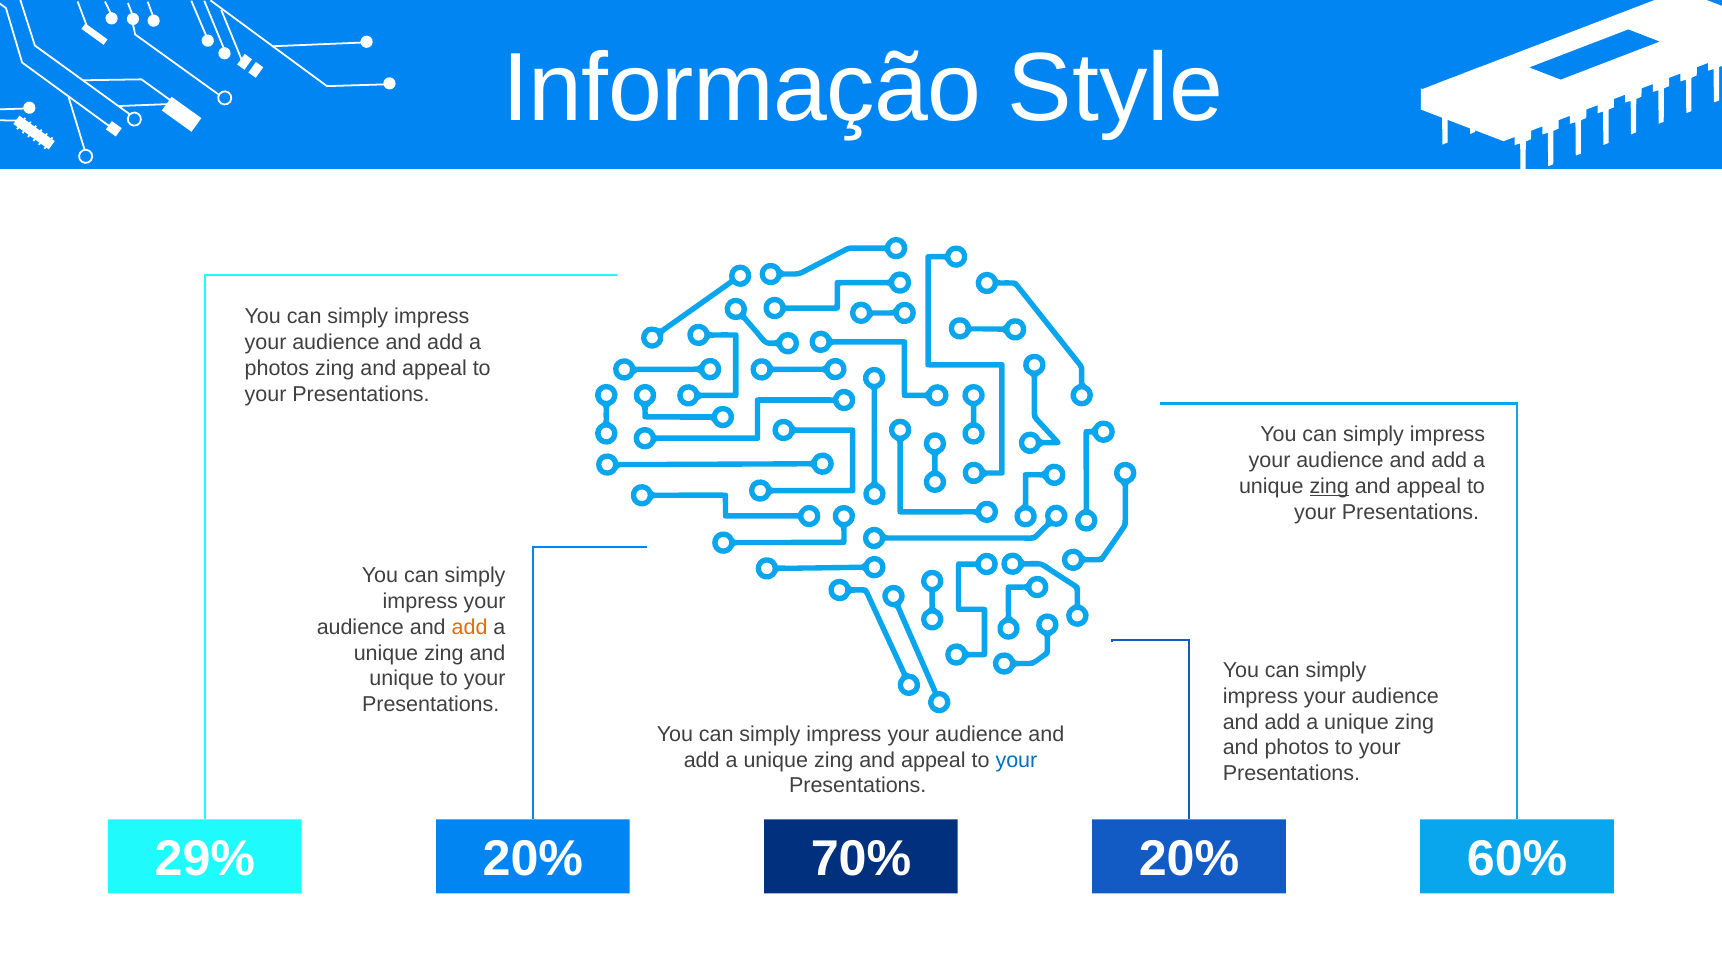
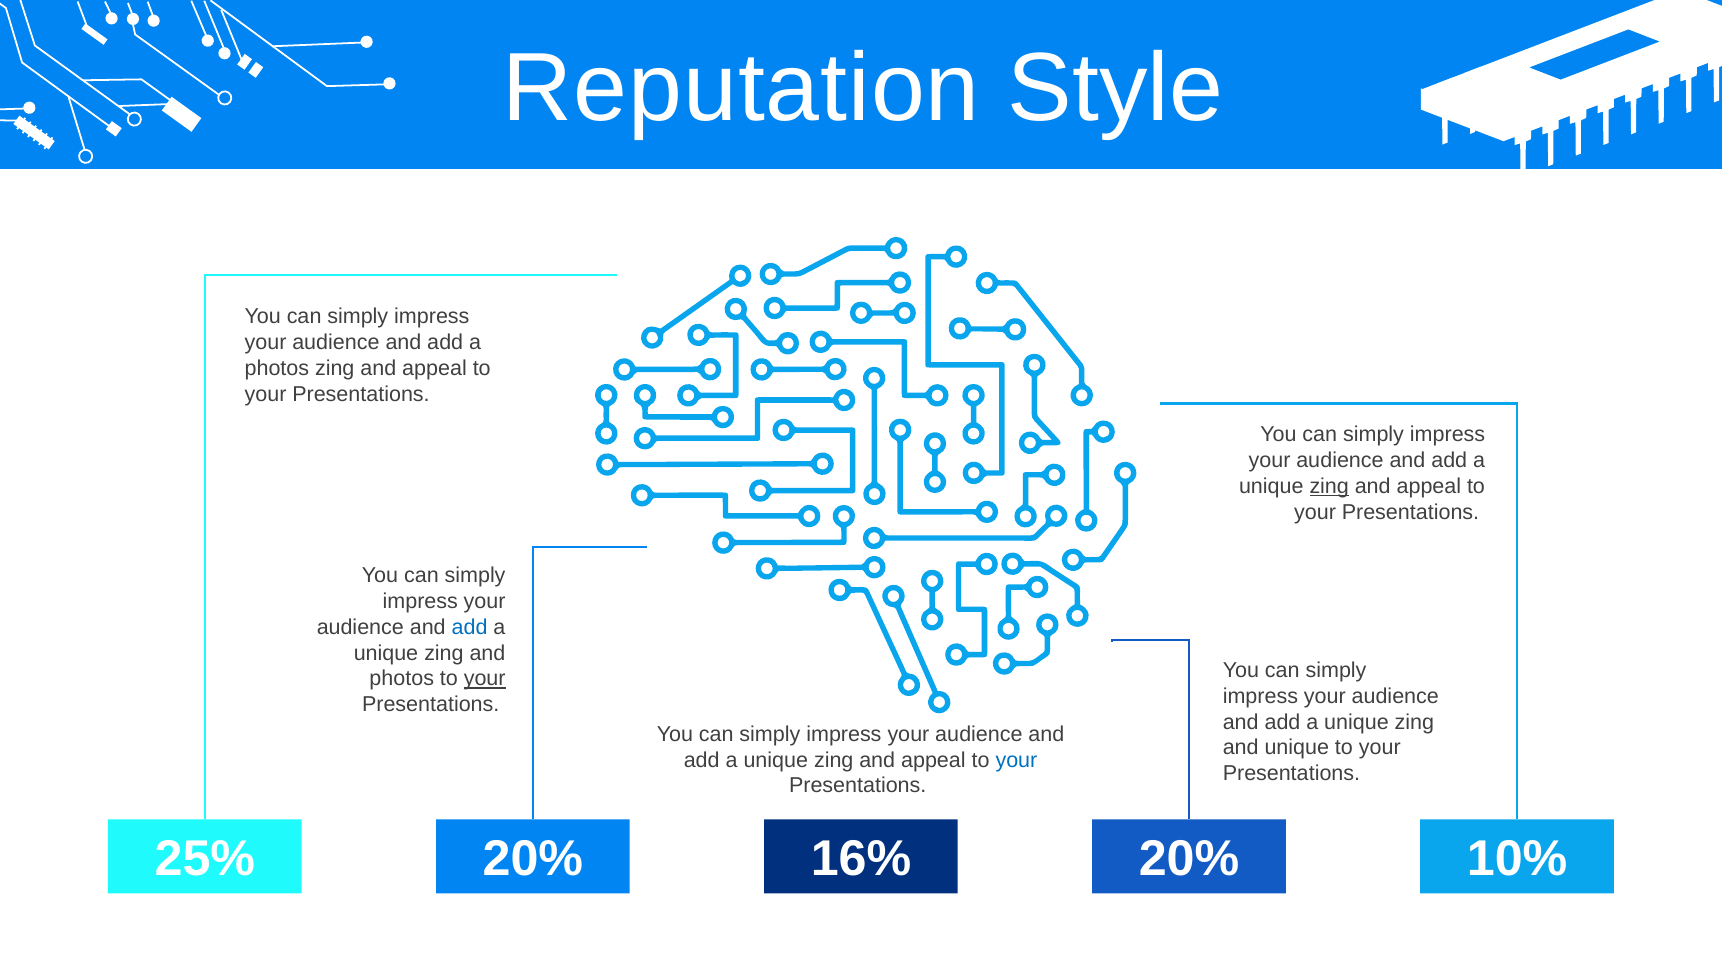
Informação: Informação -> Reputation (741, 89)
add colour: orange -> blue (470, 627)
unique: unique -> photos (402, 679)
your underline: none -> present (485, 679)
and photos: photos -> unique (1297, 748)
29%: 29% -> 25% (205, 859)
70%: 70% -> 16% (861, 859)
60%: 60% -> 10% (1517, 859)
